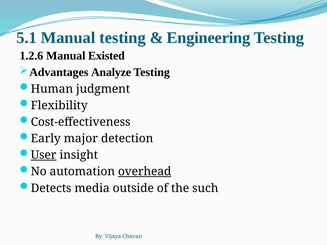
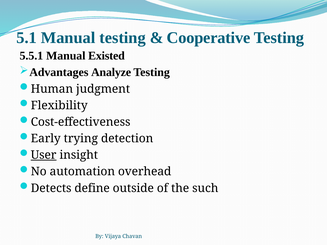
Engineering: Engineering -> Cooperative (208, 38)
1.2.6: 1.2.6 -> 5.5.1 (31, 56)
major: major -> trying (81, 139)
overhead underline: present -> none (145, 172)
media: media -> define (92, 188)
